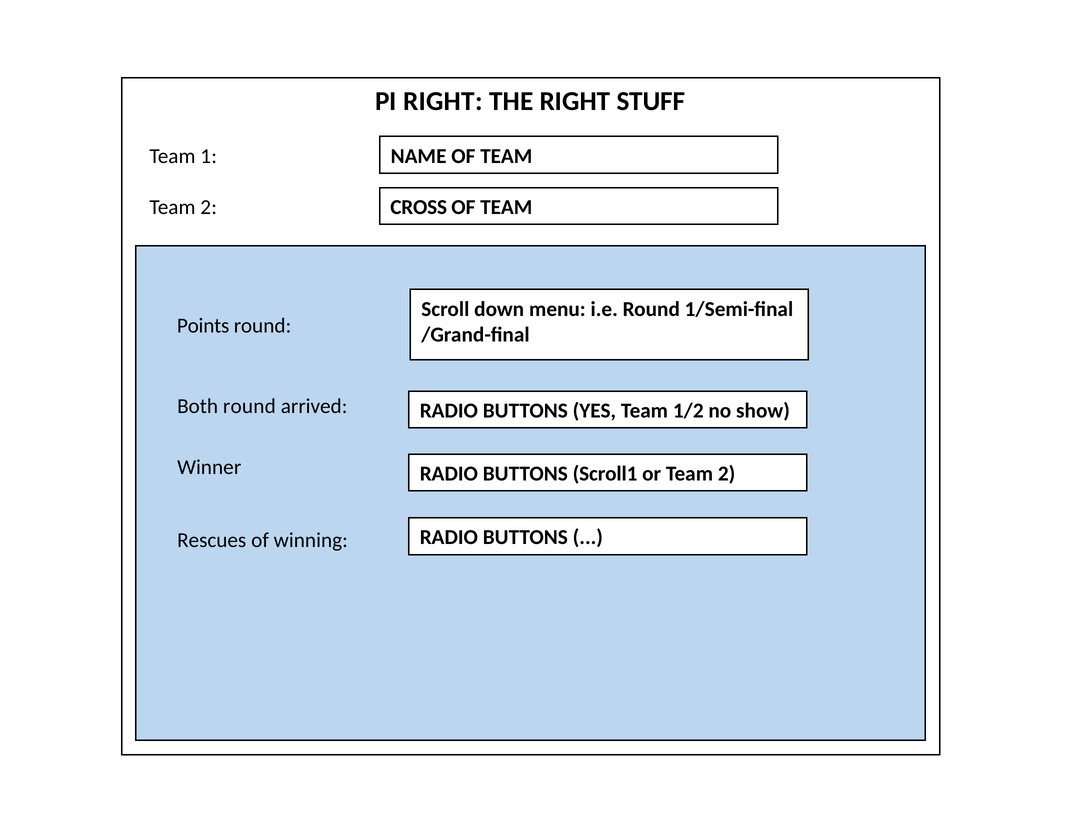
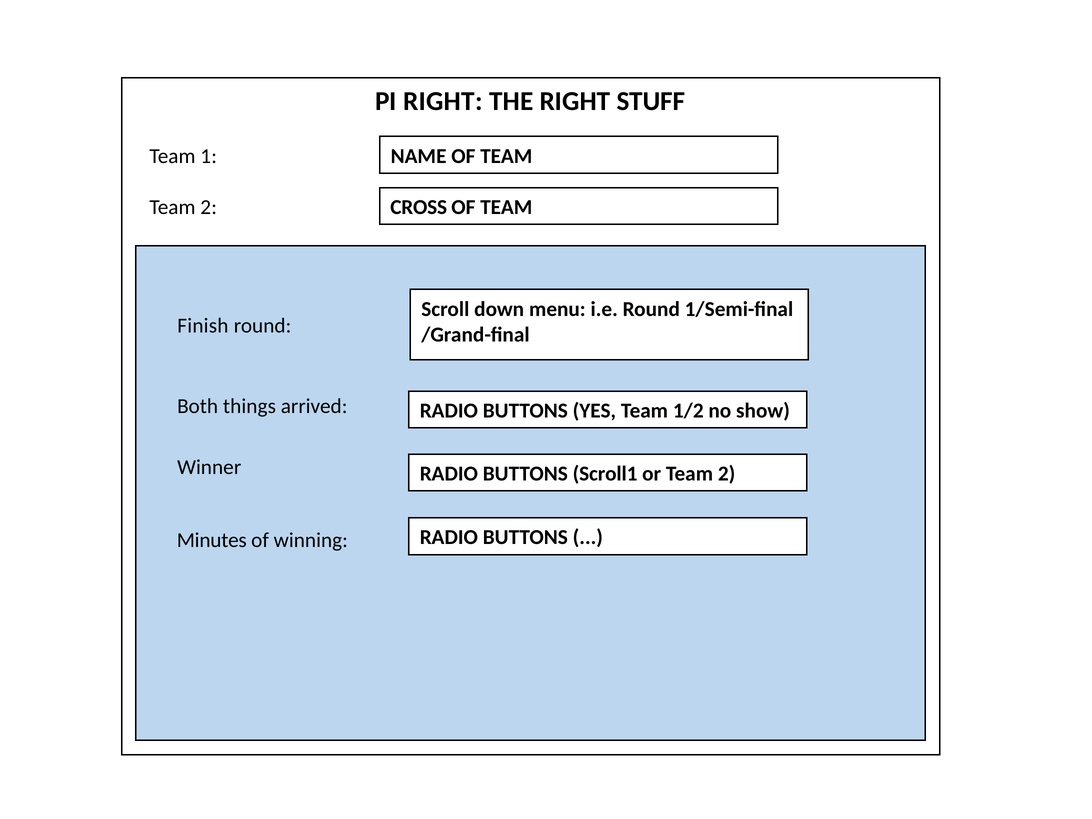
Points: Points -> Finish (203, 326)
Both round: round -> things (249, 406)
Rescues: Rescues -> Minutes (212, 540)
